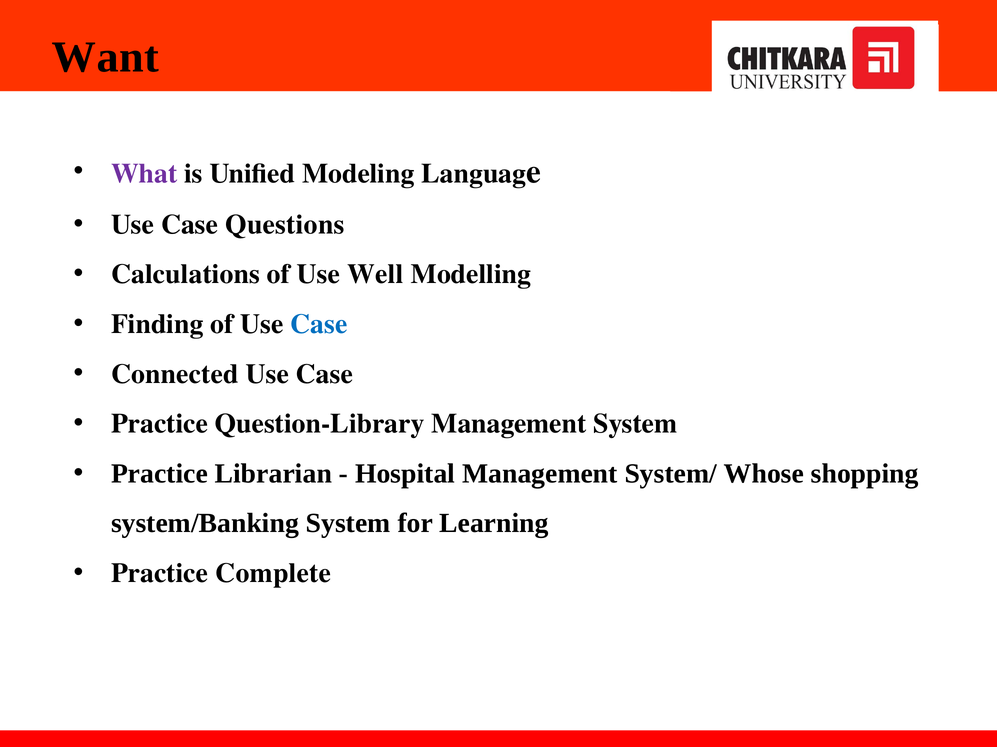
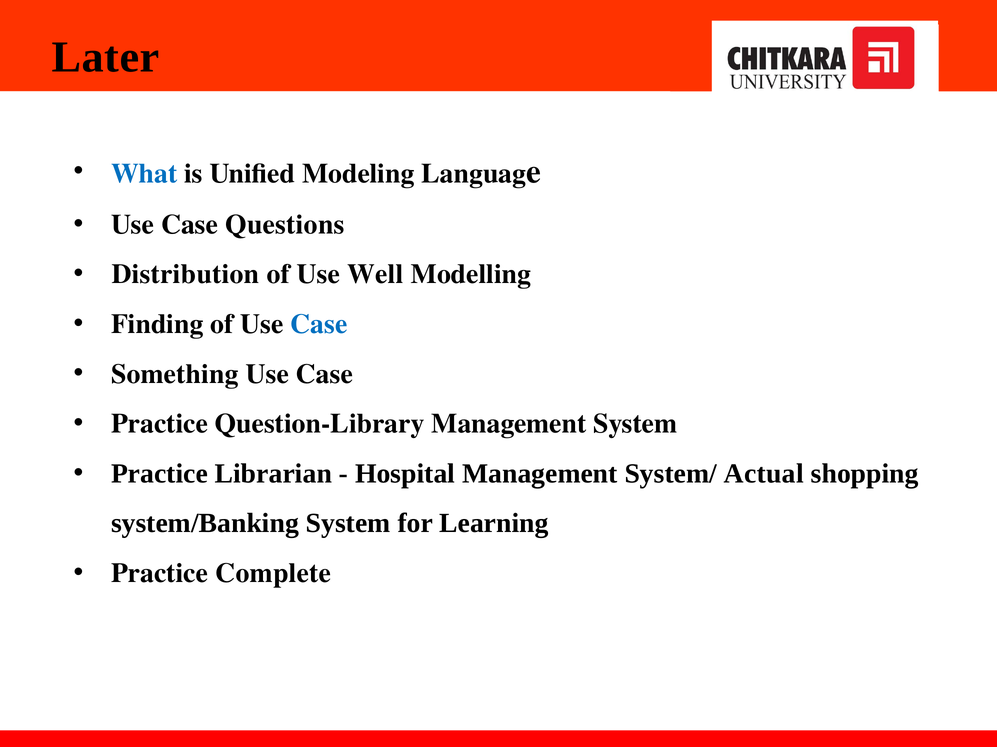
Want: Want -> Later (106, 57)
What colour: purple -> blue (144, 174)
Calculations: Calculations -> Distribution (185, 275)
Connected: Connected -> Something (175, 374)
Whose: Whose -> Actual (764, 474)
